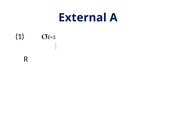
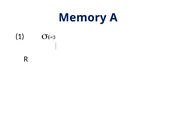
External: External -> Memory (82, 18)
